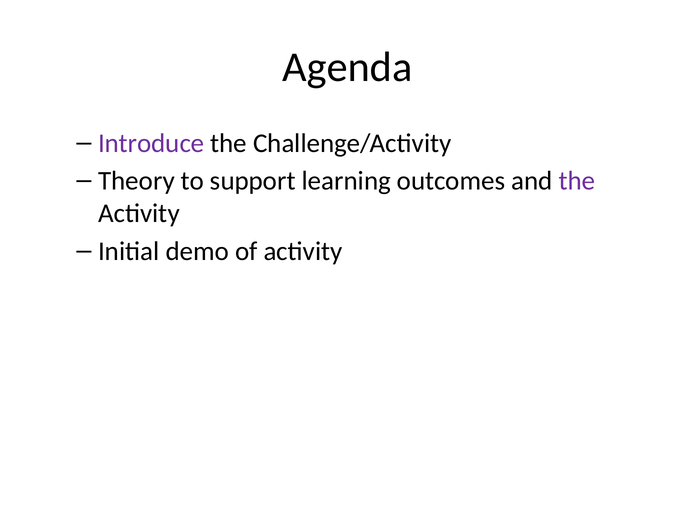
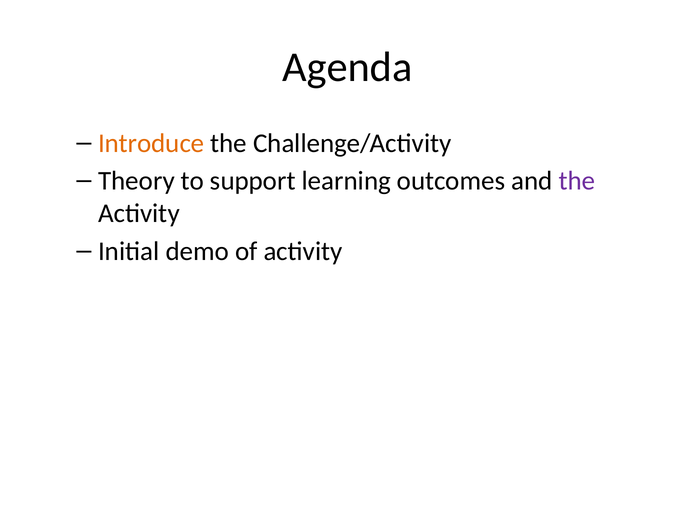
Introduce colour: purple -> orange (151, 143)
